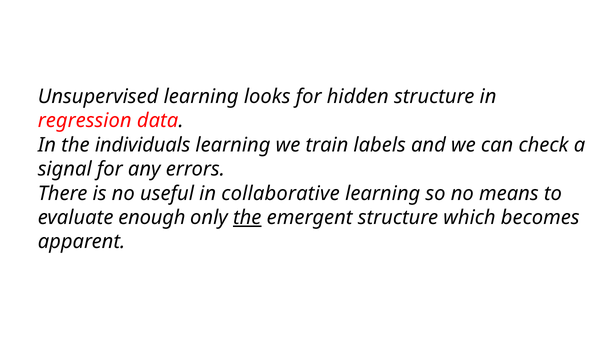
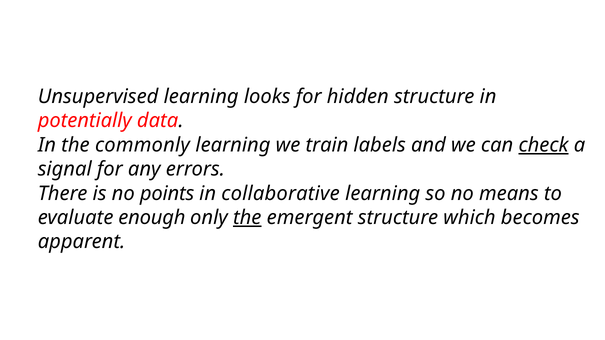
regression: regression -> potentially (85, 121)
individuals: individuals -> commonly (142, 145)
check underline: none -> present (544, 145)
useful: useful -> points (167, 194)
